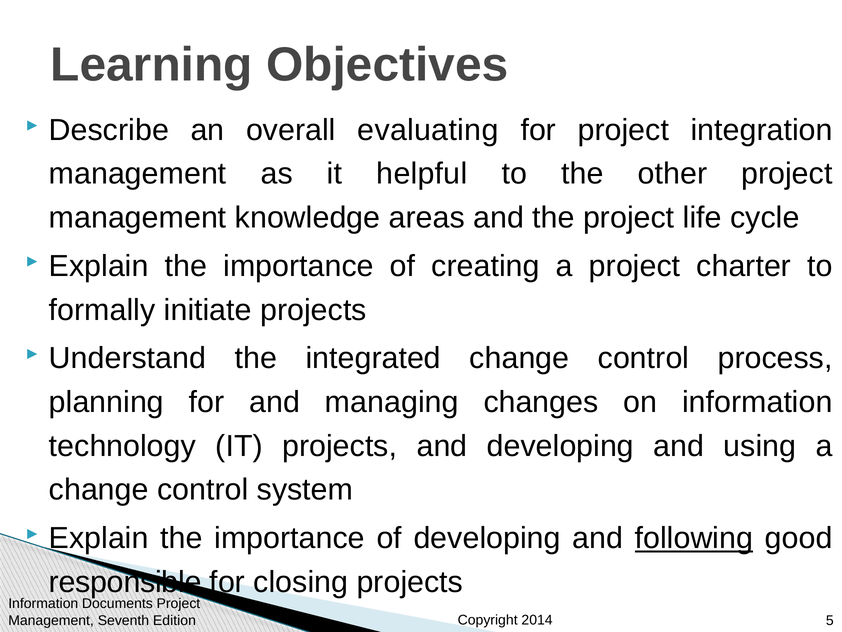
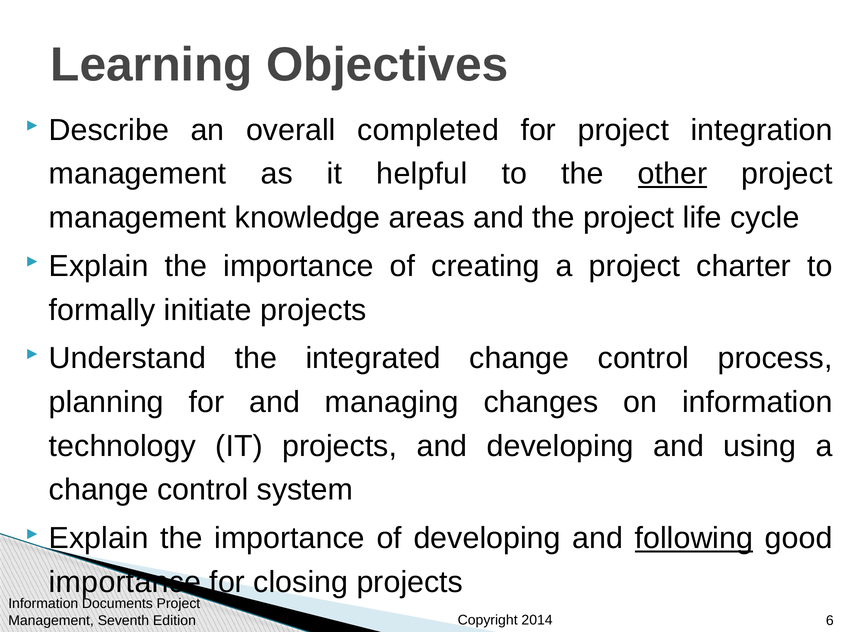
evaluating: evaluating -> completed (428, 130)
other underline: none -> present (672, 174)
responsible: responsible -> importance (125, 582)
5: 5 -> 6 (830, 620)
